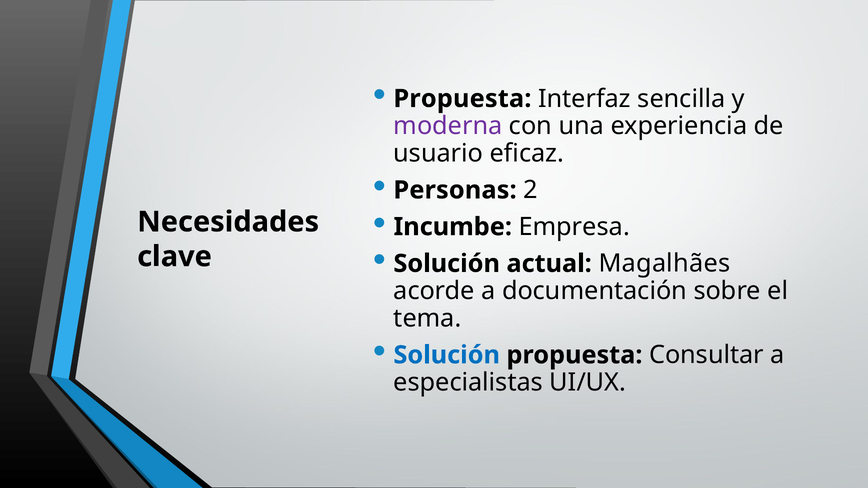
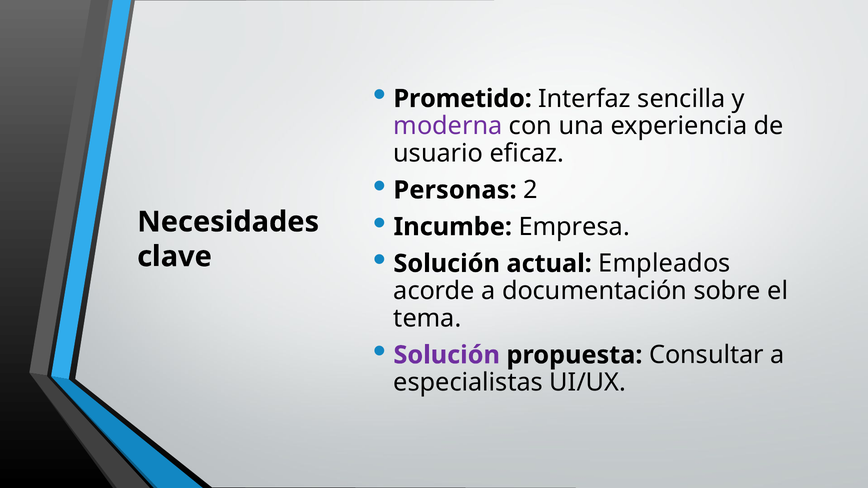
Propuesta: Propuesta -> Prometido (463, 99)
Magalhães: Magalhães -> Empleados (664, 264)
Solución colour: blue -> purple (447, 355)
